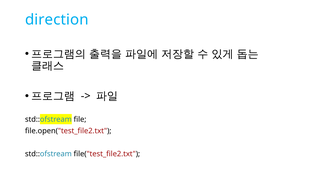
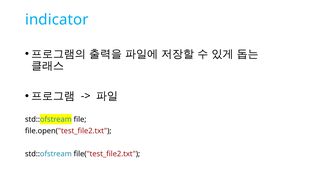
direction: direction -> indicator (57, 20)
